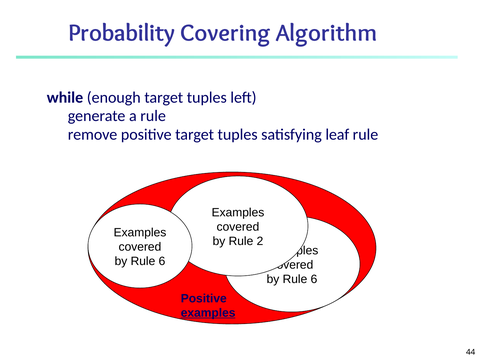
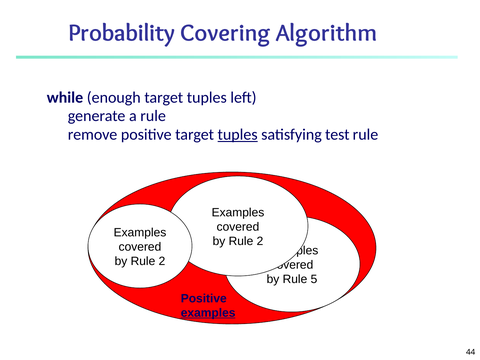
tuples underline: none -> present (238, 135)
leaf: leaf -> test (337, 135)
6: 6 -> 2 (162, 261)
6: 6 -> 5 (314, 279)
